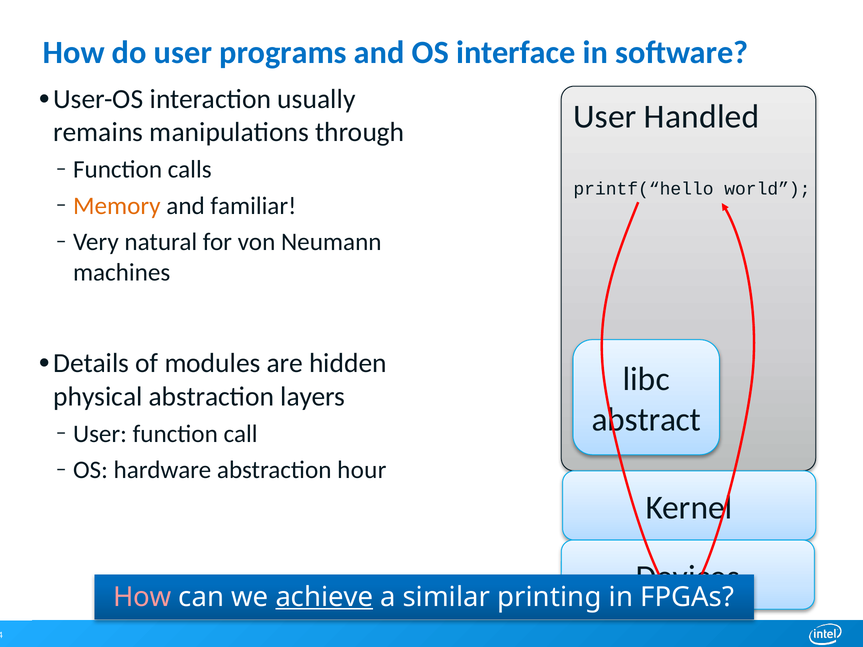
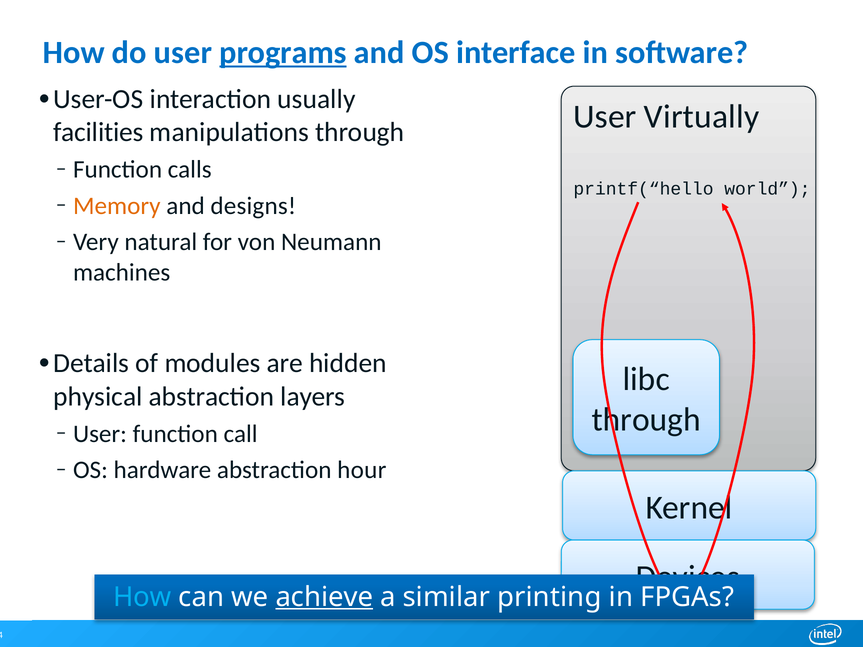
programs underline: none -> present (283, 53)
Handled: Handled -> Virtually (702, 117)
remains: remains -> facilities (98, 132)
familiar: familiar -> designs (253, 206)
abstract: abstract -> through (646, 420)
How colour: pink -> light blue (142, 597)
